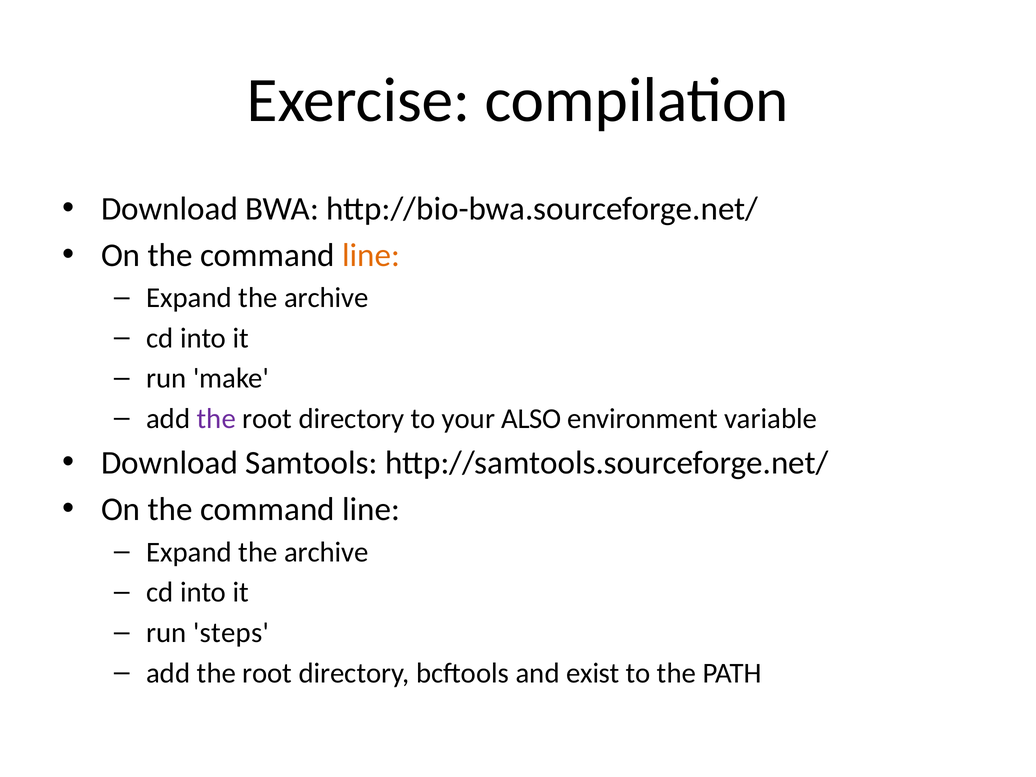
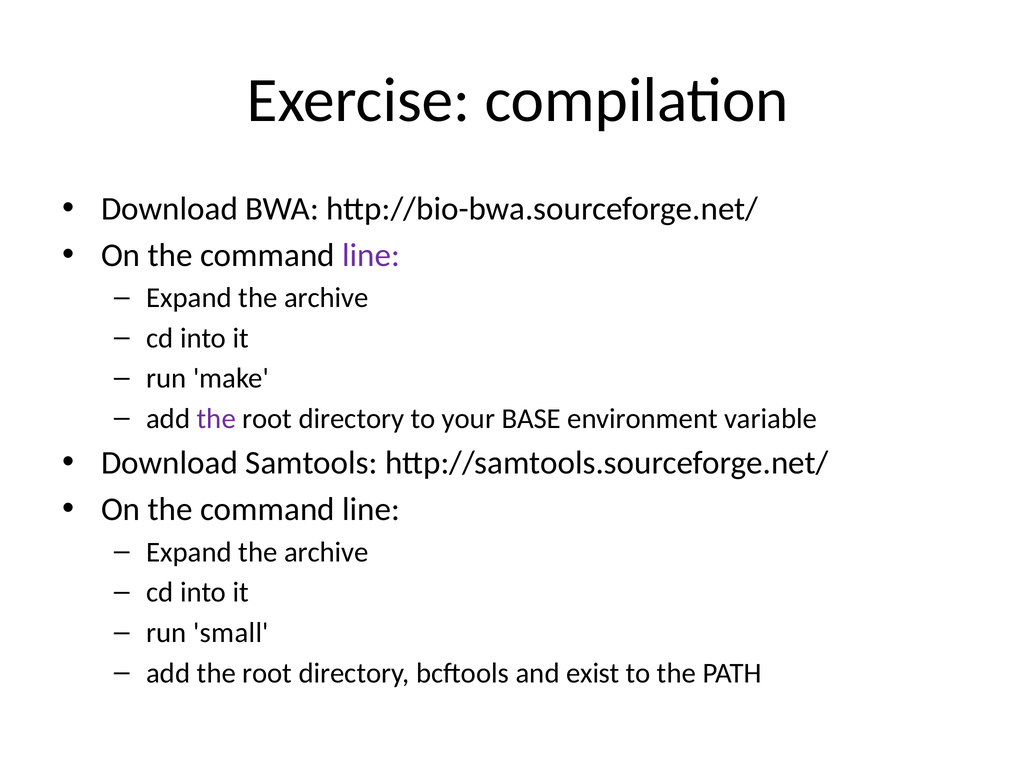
line colour: orange -> purple (371, 255)
ALSO: ALSO -> BASE (531, 419)
steps: steps -> small (231, 633)
